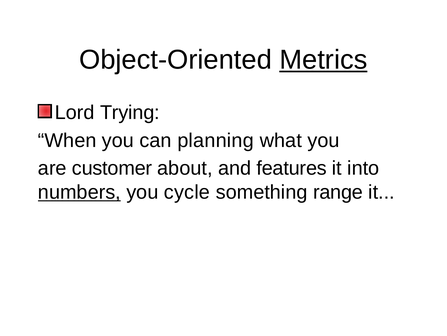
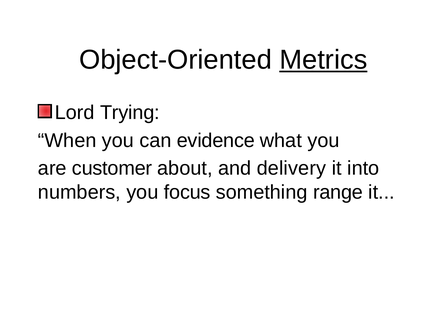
planning: planning -> evidence (216, 140)
features: features -> delivery (291, 168)
numbers underline: present -> none (79, 192)
cycle: cycle -> focus (187, 192)
